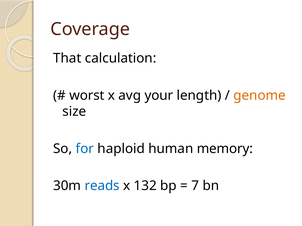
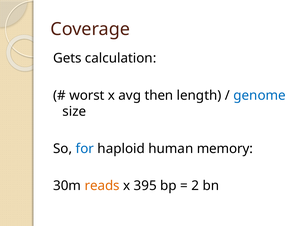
That: That -> Gets (67, 58)
your: your -> then (159, 96)
genome colour: orange -> blue (260, 96)
reads colour: blue -> orange (102, 186)
132: 132 -> 395 (145, 186)
7: 7 -> 2 (195, 186)
